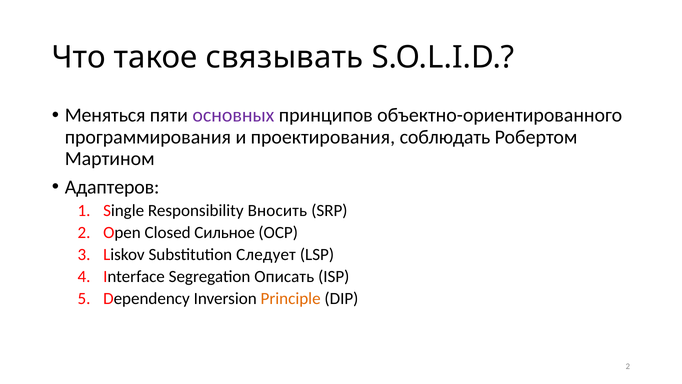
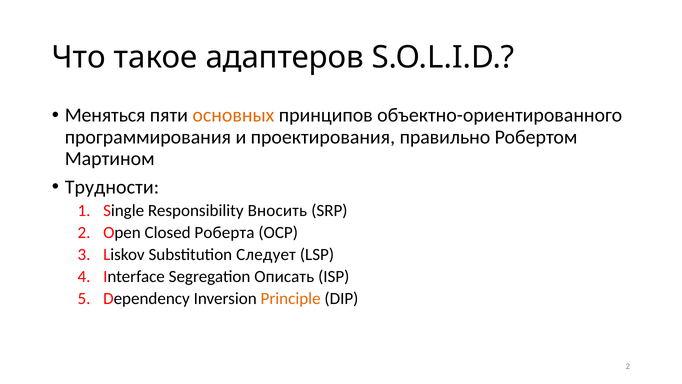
связывать: связывать -> адаптеров (285, 57)
основных colour: purple -> orange (233, 115)
соблюдать: соблюдать -> правильно (445, 137)
Адаптеров: Адаптеров -> Трудности (112, 187)
Сильное: Сильное -> Роберта (224, 232)
